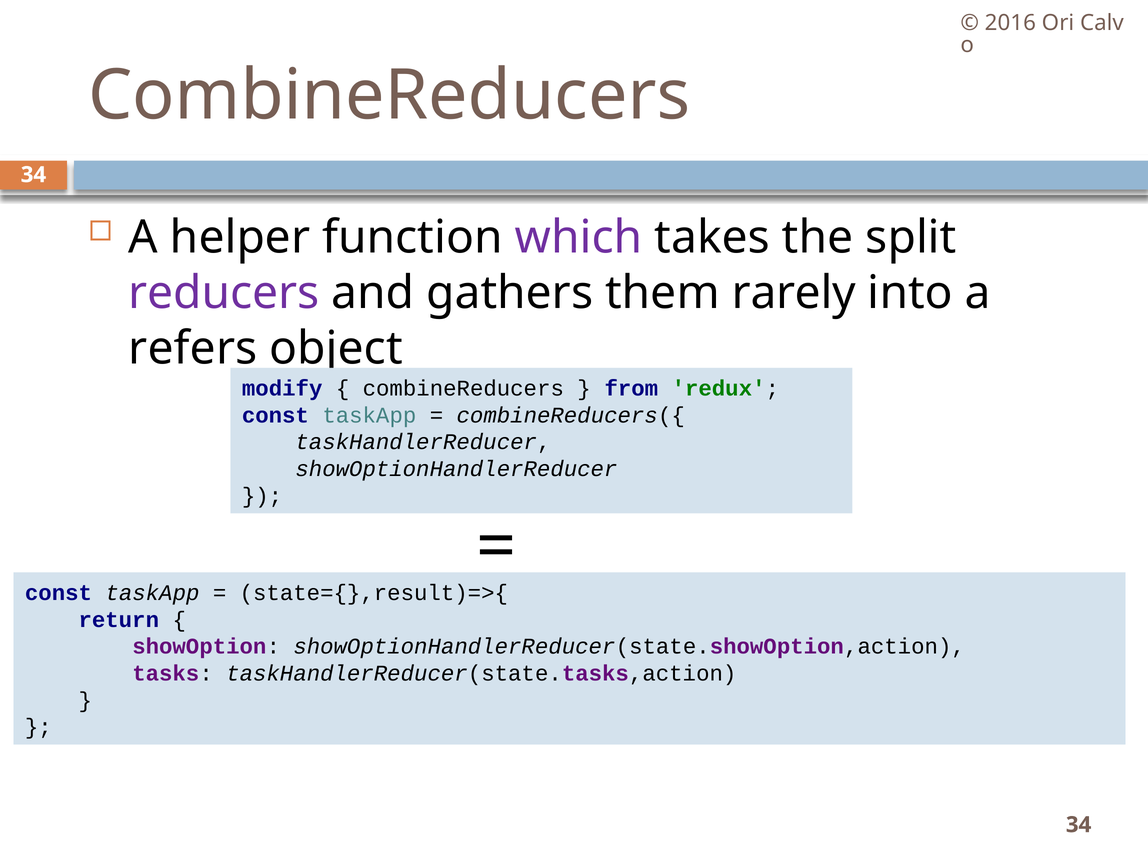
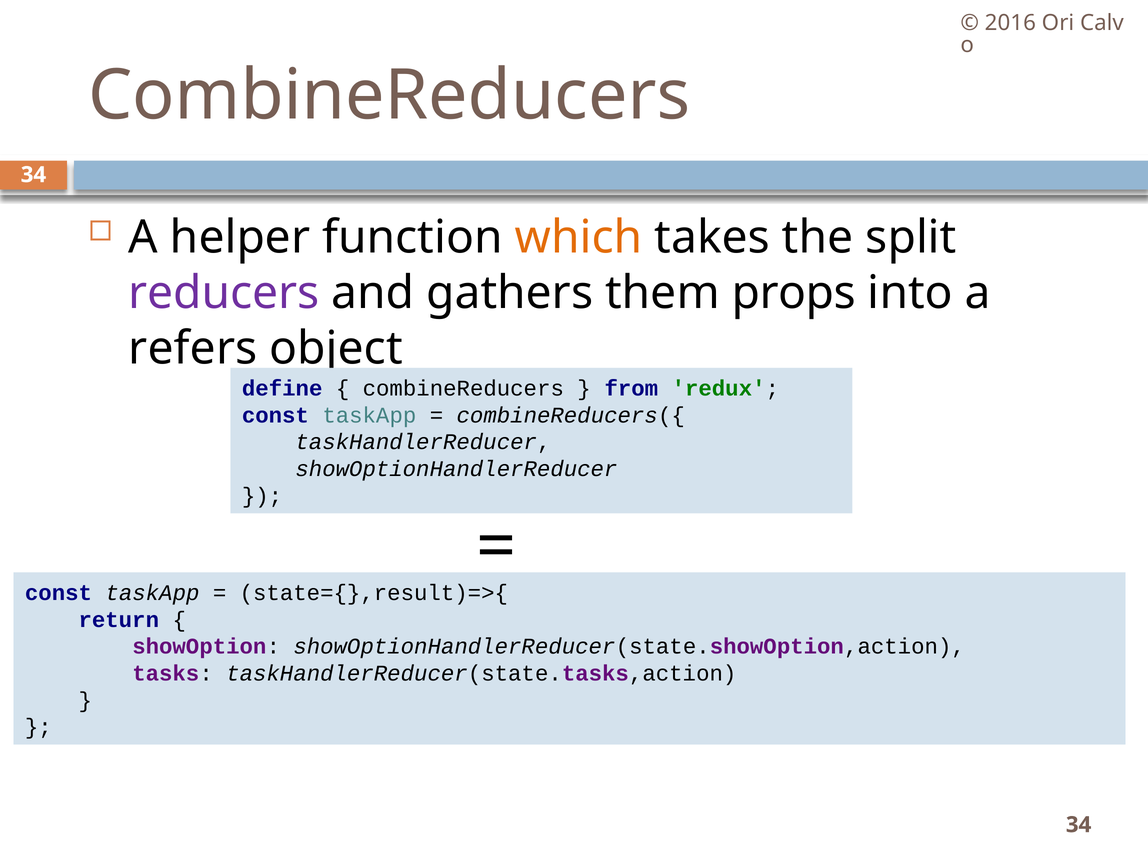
which colour: purple -> orange (579, 238)
rarely: rarely -> props (794, 293)
modify: modify -> define (282, 389)
